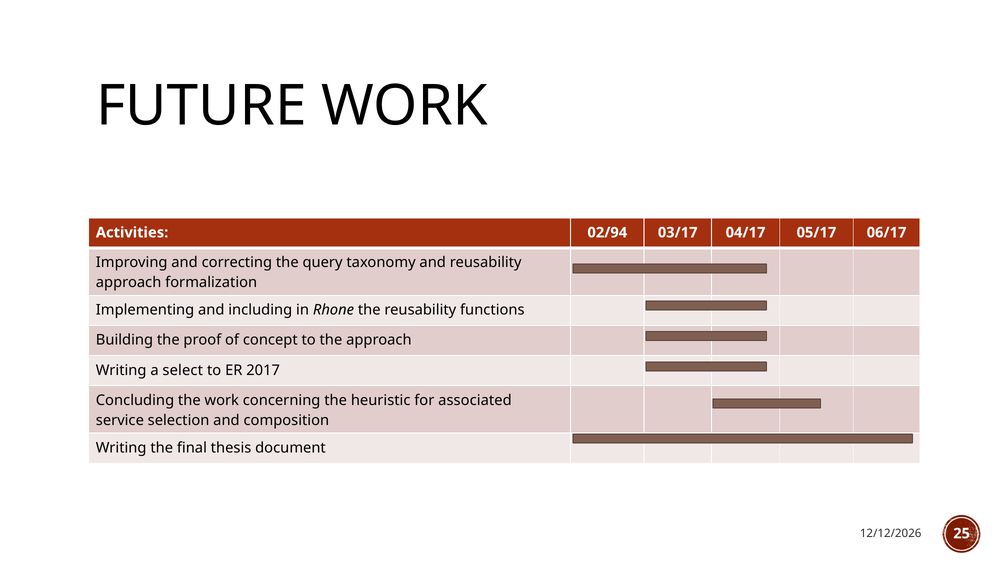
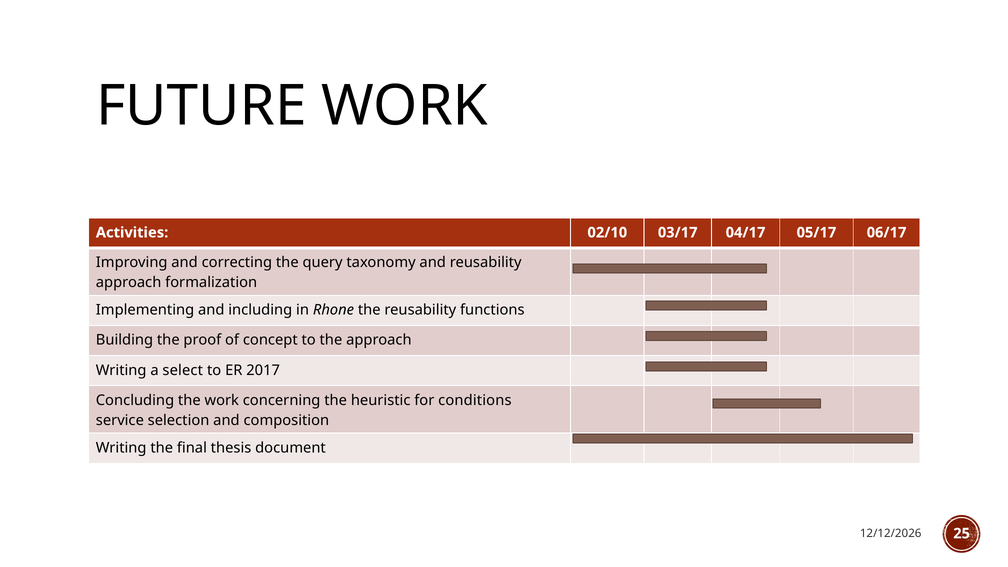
02/94: 02/94 -> 02/10 (607, 233)
associated: associated -> conditions (475, 400)
